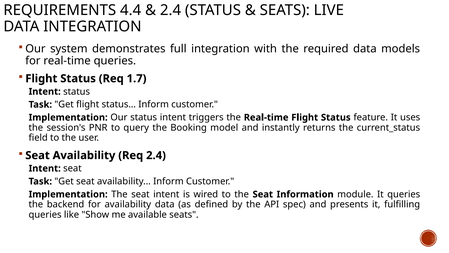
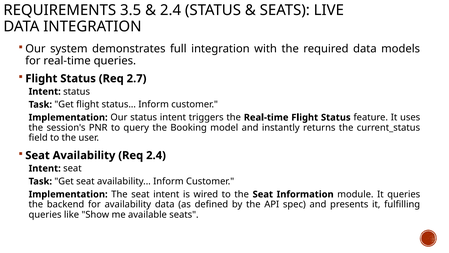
4.4: 4.4 -> 3.5 (131, 10)
1.7: 1.7 -> 2.7 (137, 78)
